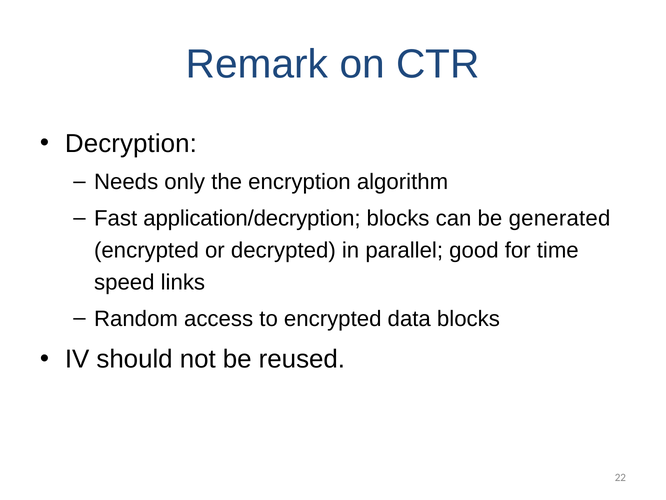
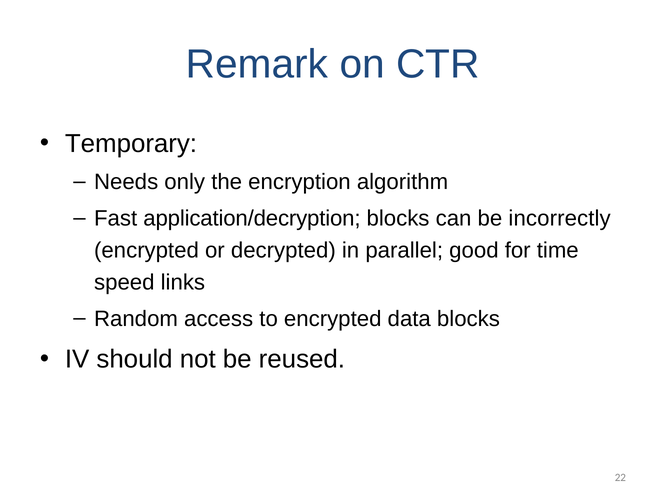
Decryption: Decryption -> Temporary (131, 143)
generated: generated -> incorrectly (560, 218)
